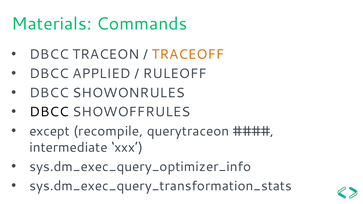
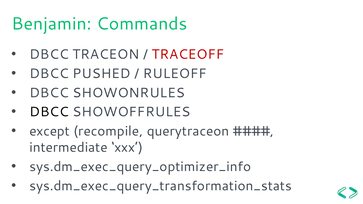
Materials: Materials -> Benjamin (51, 24)
TRACEOFF colour: orange -> red (188, 54)
APPLIED: APPLIED -> PUSHED (101, 74)
